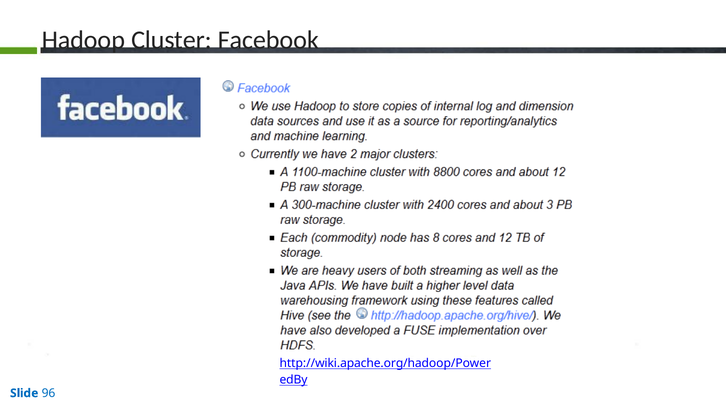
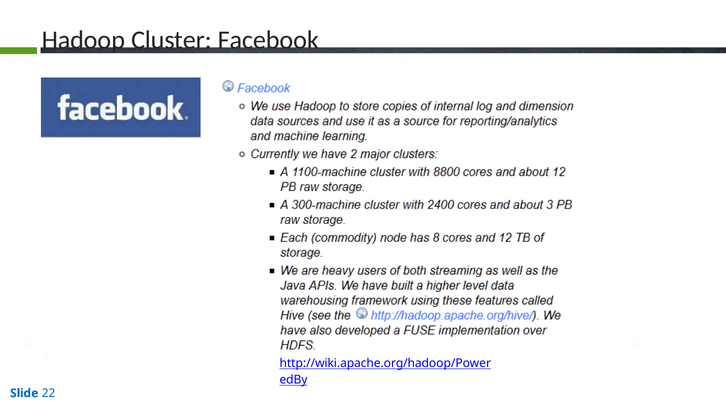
96: 96 -> 22 (49, 394)
